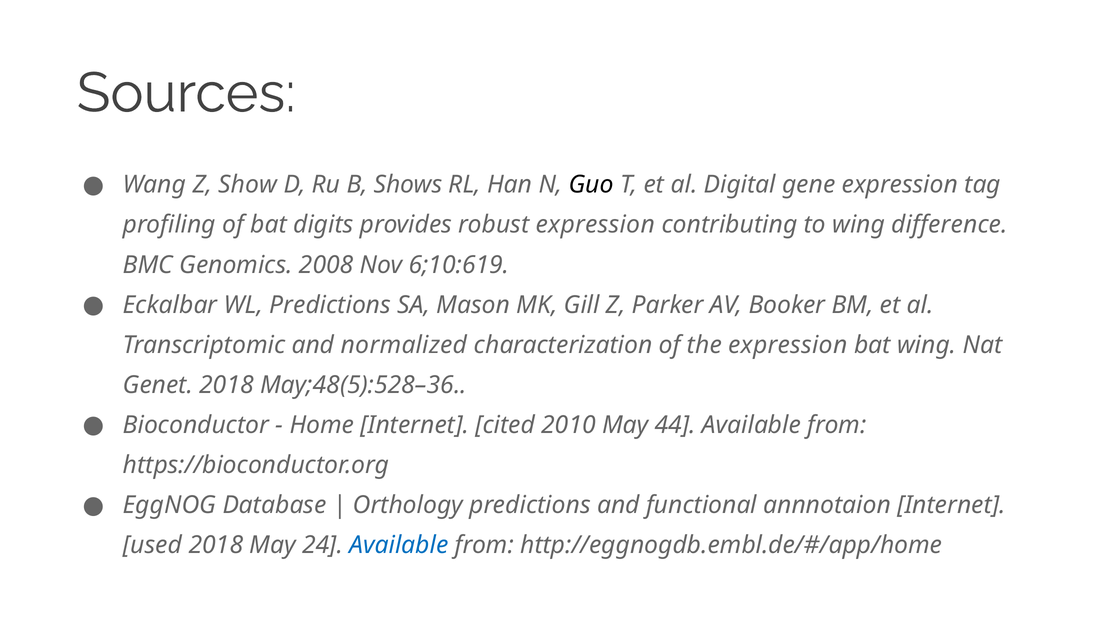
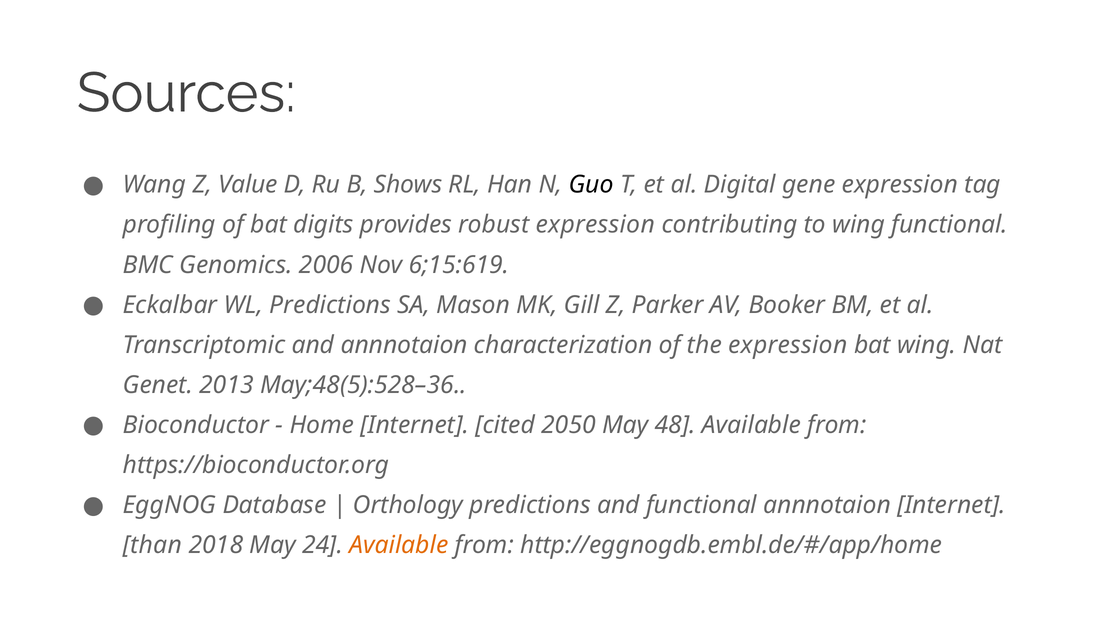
Show: Show -> Value (248, 185)
wing difference: difference -> functional (950, 225)
2008: 2008 -> 2006 (326, 265)
6;10:619: 6;10:619 -> 6;15:619 (459, 265)
and normalized: normalized -> annnotaion (404, 345)
Genet 2018: 2018 -> 2013 (227, 385)
2010: 2010 -> 2050 (569, 425)
44: 44 -> 48 (675, 425)
used: used -> than (152, 546)
Available colour: blue -> orange (399, 546)
